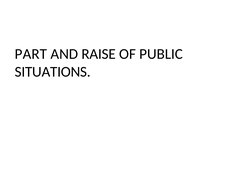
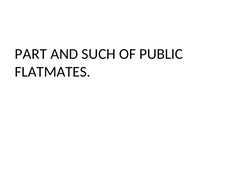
RAISE: RAISE -> SUCH (99, 54)
SITUATIONS: SITUATIONS -> FLATMATES (53, 72)
